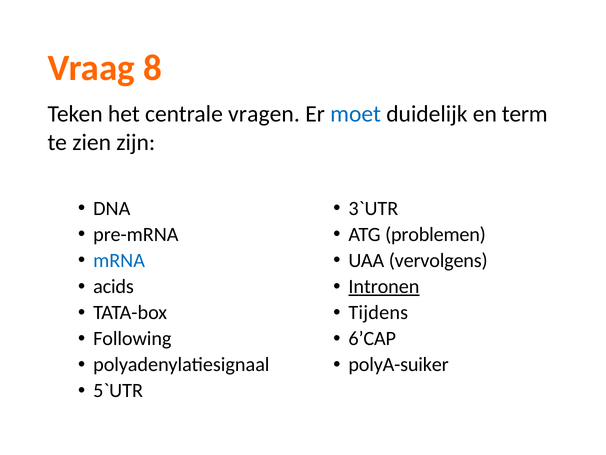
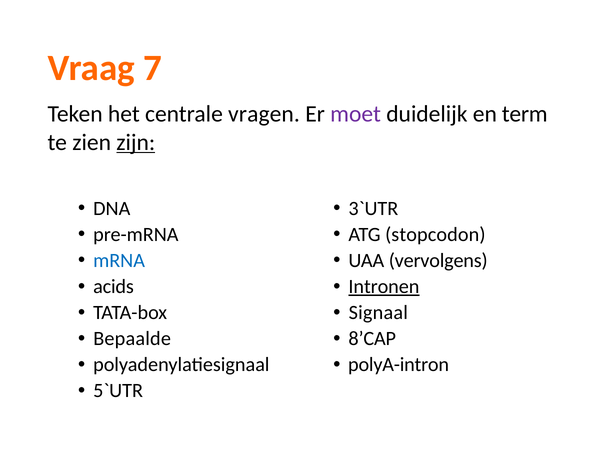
8: 8 -> 7 (153, 68)
moet colour: blue -> purple (356, 114)
zijn underline: none -> present (136, 142)
problemen: problemen -> stopcodon (435, 234)
Tijdens: Tijdens -> Signaal (378, 312)
Following: Following -> Bepaalde (132, 338)
6’CAP: 6’CAP -> 8’CAP (372, 338)
polyA-suiker: polyA-suiker -> polyA-intron (399, 364)
